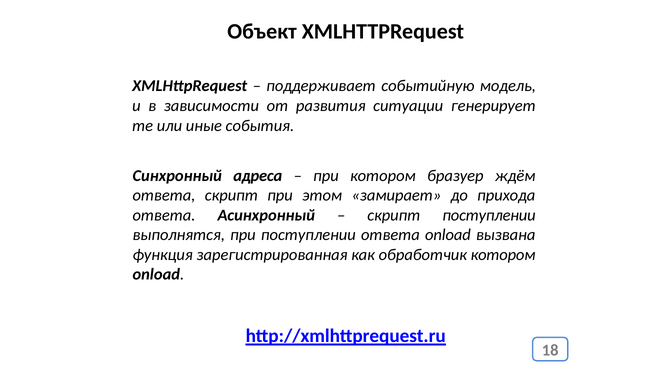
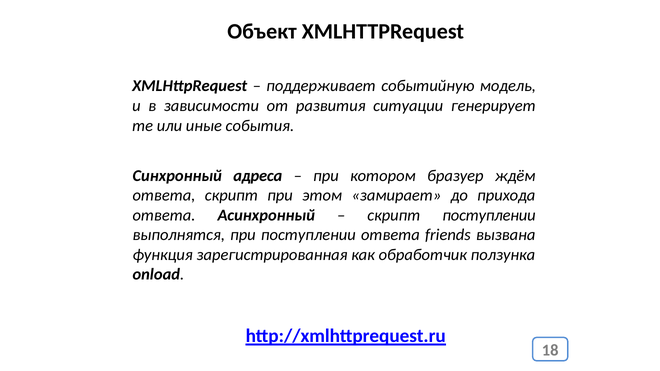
ответа onload: onload -> friends (448, 235)
обработчик котором: котором -> ползунка (503, 255)
